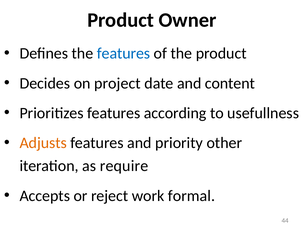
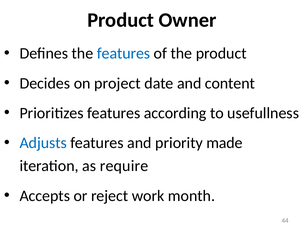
Adjusts colour: orange -> blue (43, 143)
other: other -> made (224, 143)
formal: formal -> month (192, 196)
